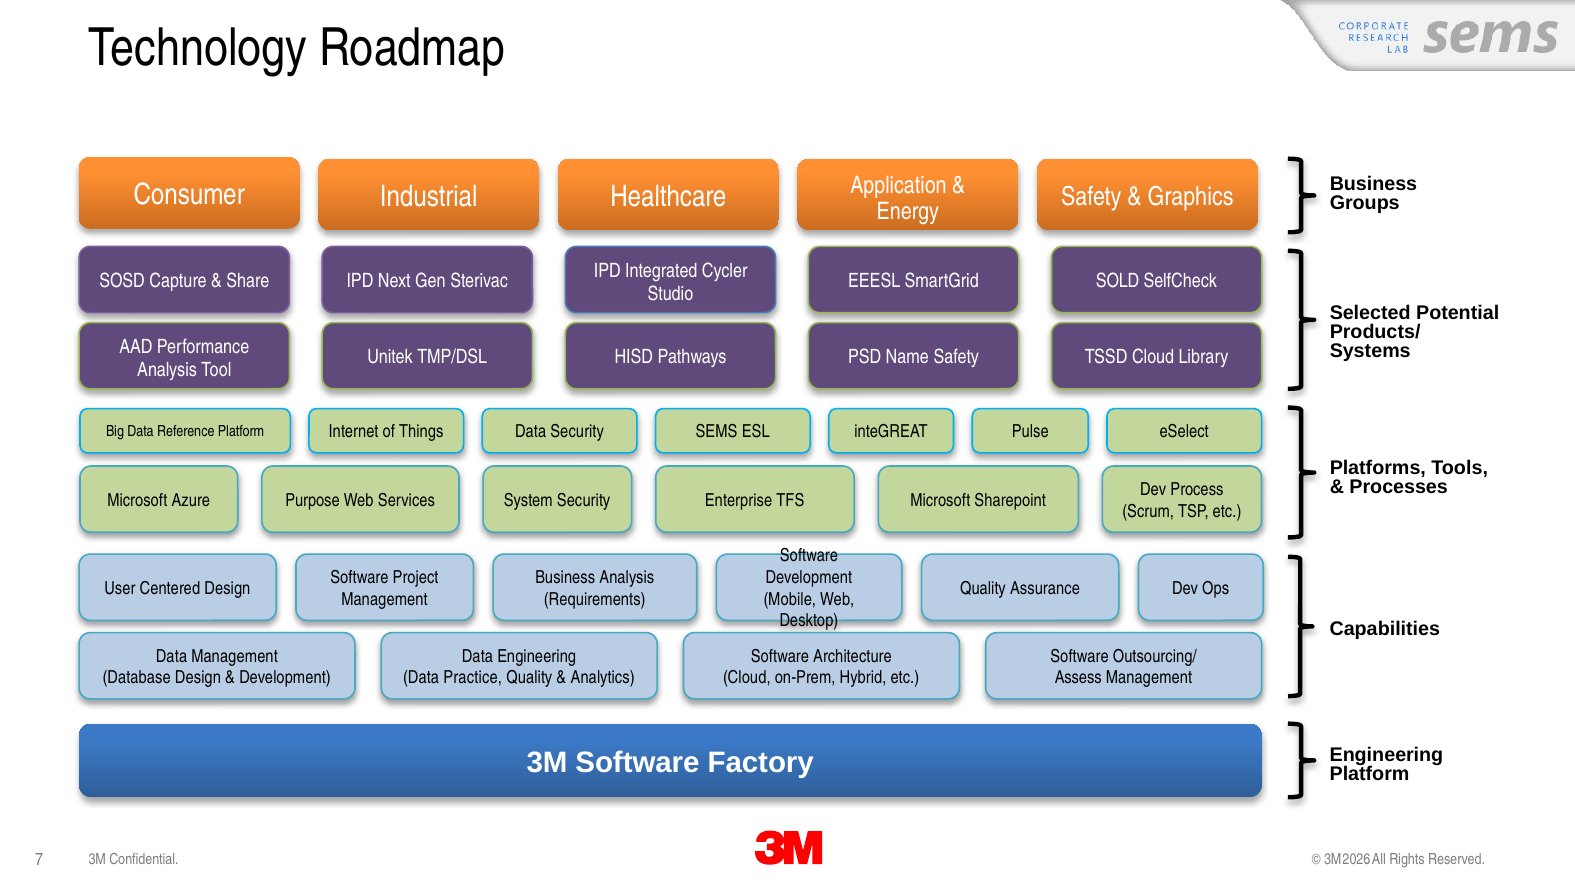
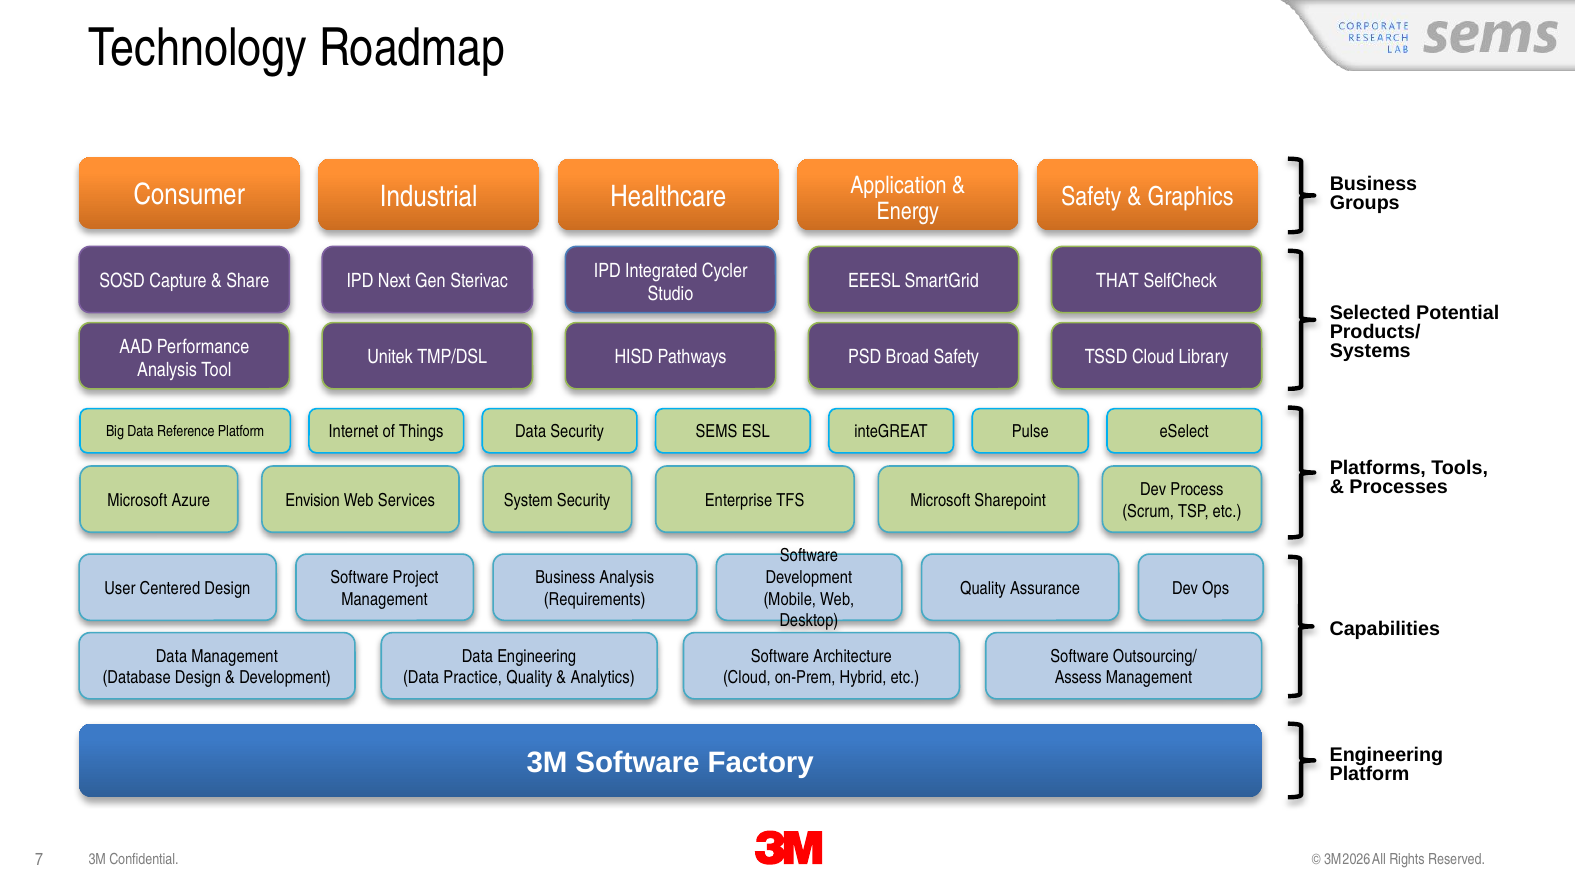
SOLD: SOLD -> THAT (1118, 281)
Name: Name -> Broad (907, 357)
Purpose: Purpose -> Envision (313, 500)
